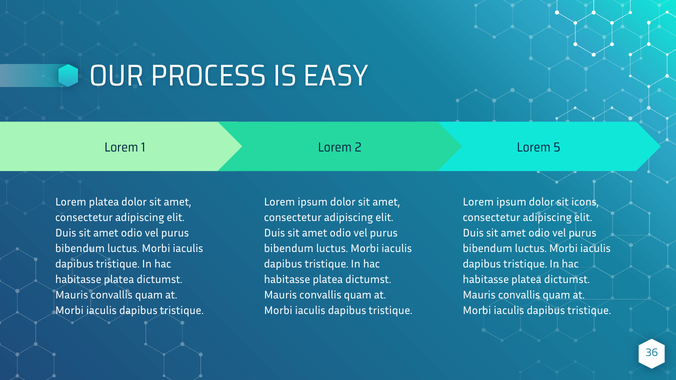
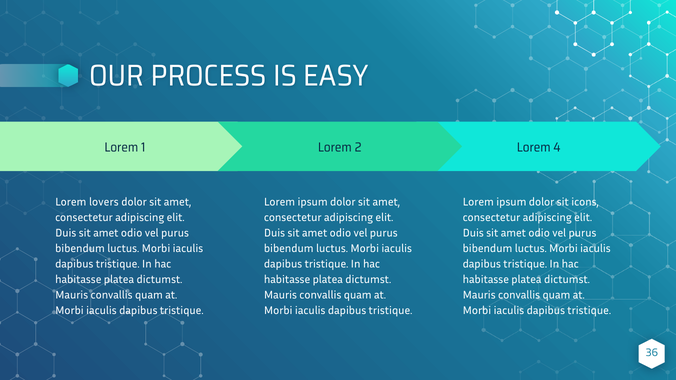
5: 5 -> 4 (557, 147)
Lorem platea: platea -> lovers (104, 202)
